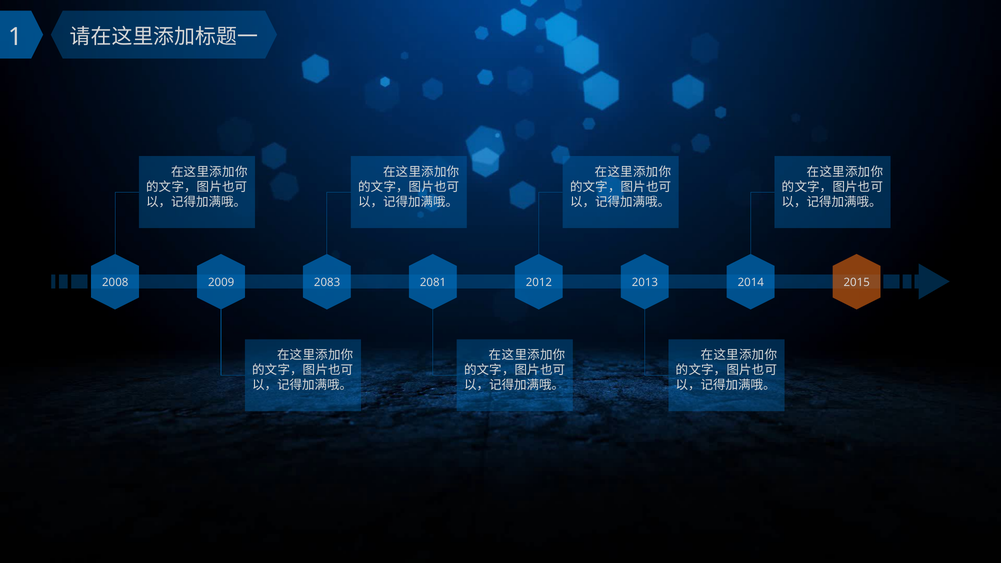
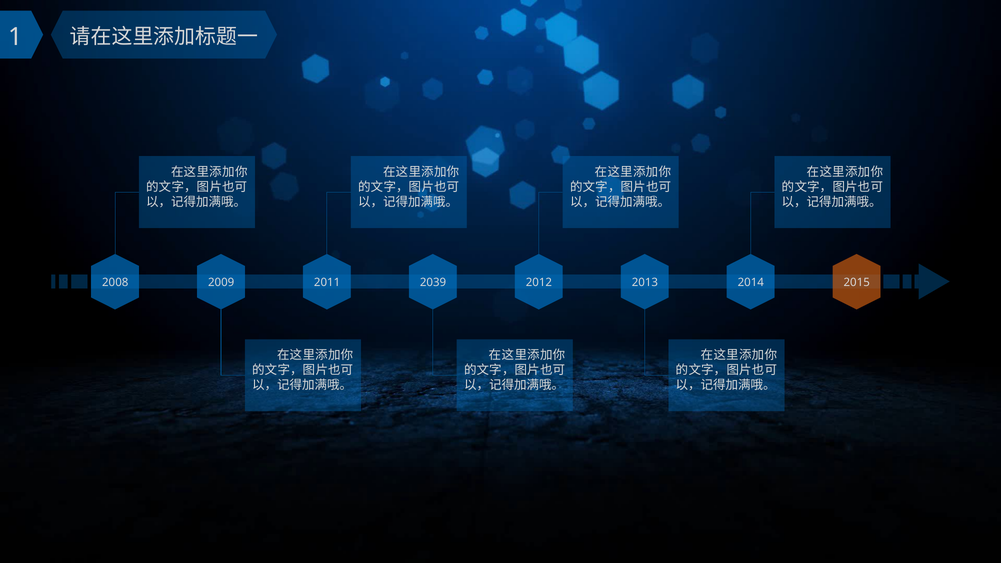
2083: 2083 -> 2011 (327, 282)
2081: 2081 -> 2039 (433, 282)
